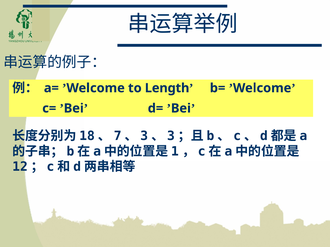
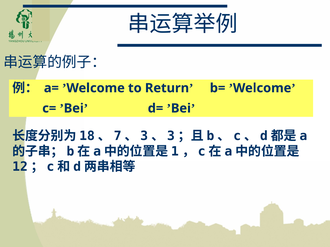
Length: Length -> Return (167, 88)
